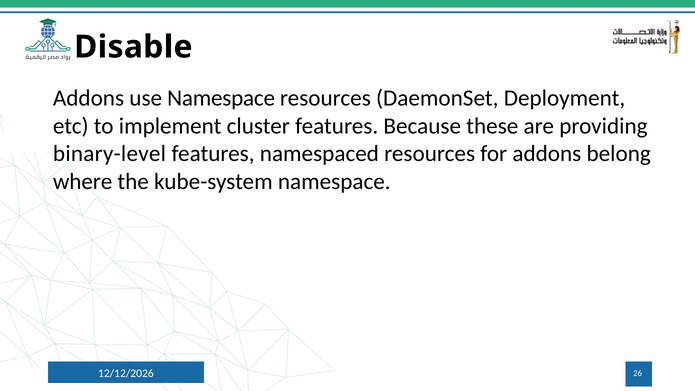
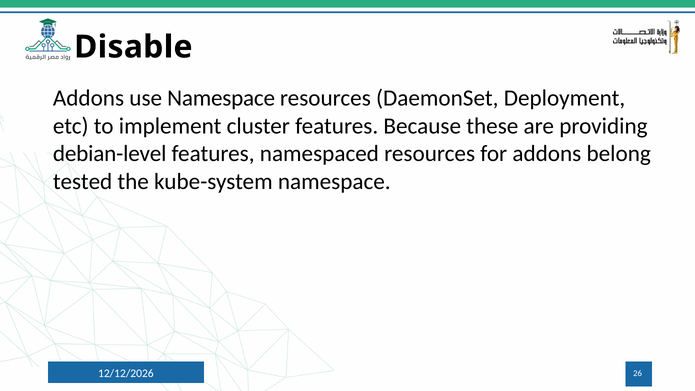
binary-level: binary-level -> debian-level (110, 154)
where: where -> tested (83, 182)
